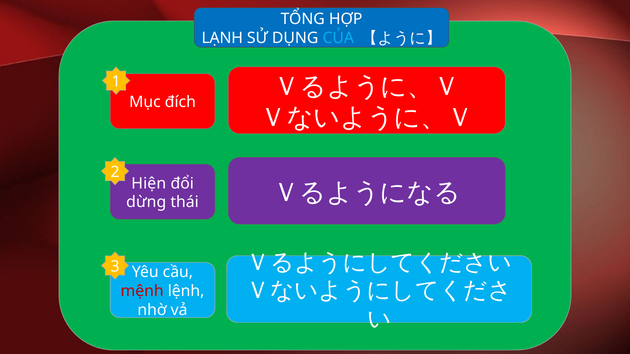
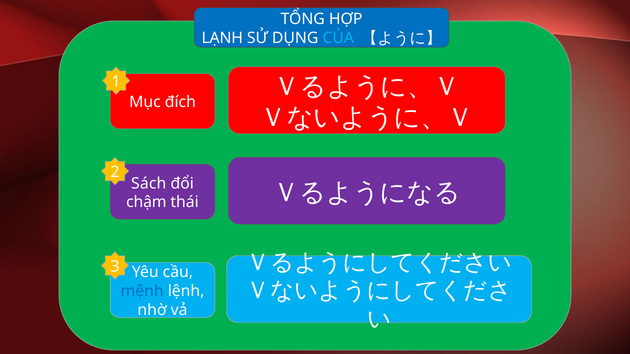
Hiện: Hiện -> Sách (149, 184)
dừng: dừng -> chậm (146, 202)
mệnh colour: red -> blue (142, 291)
